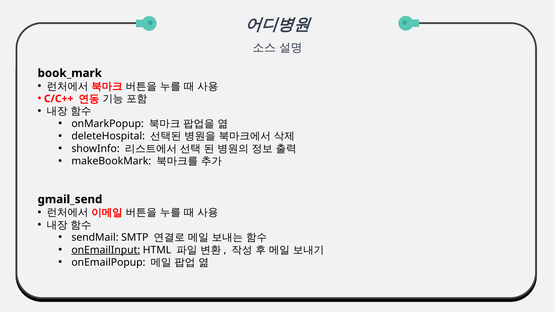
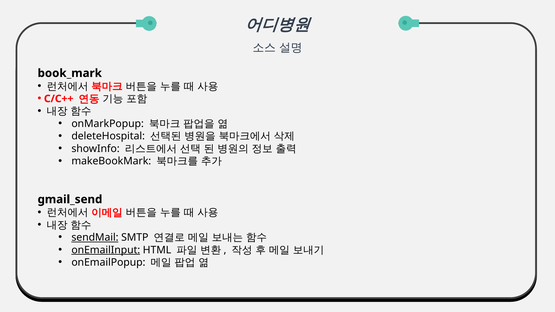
sendMail underline: none -> present (95, 238)
